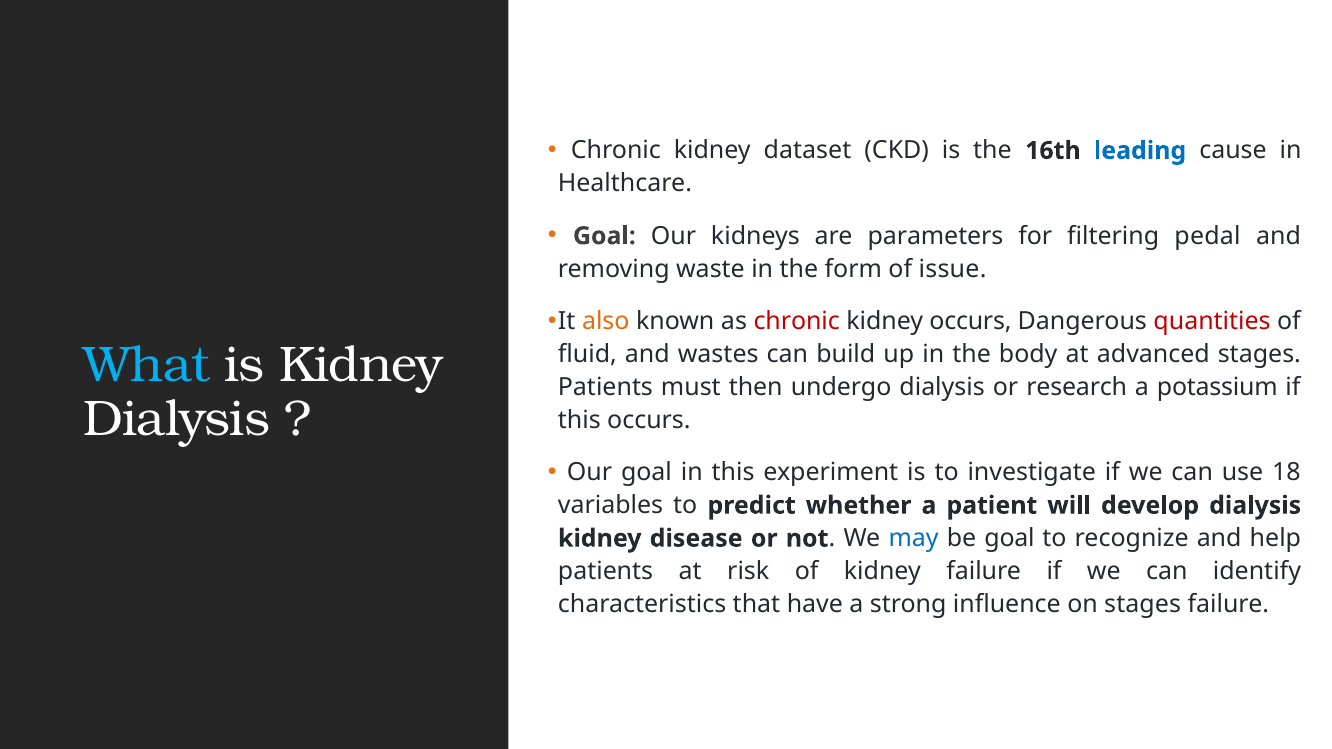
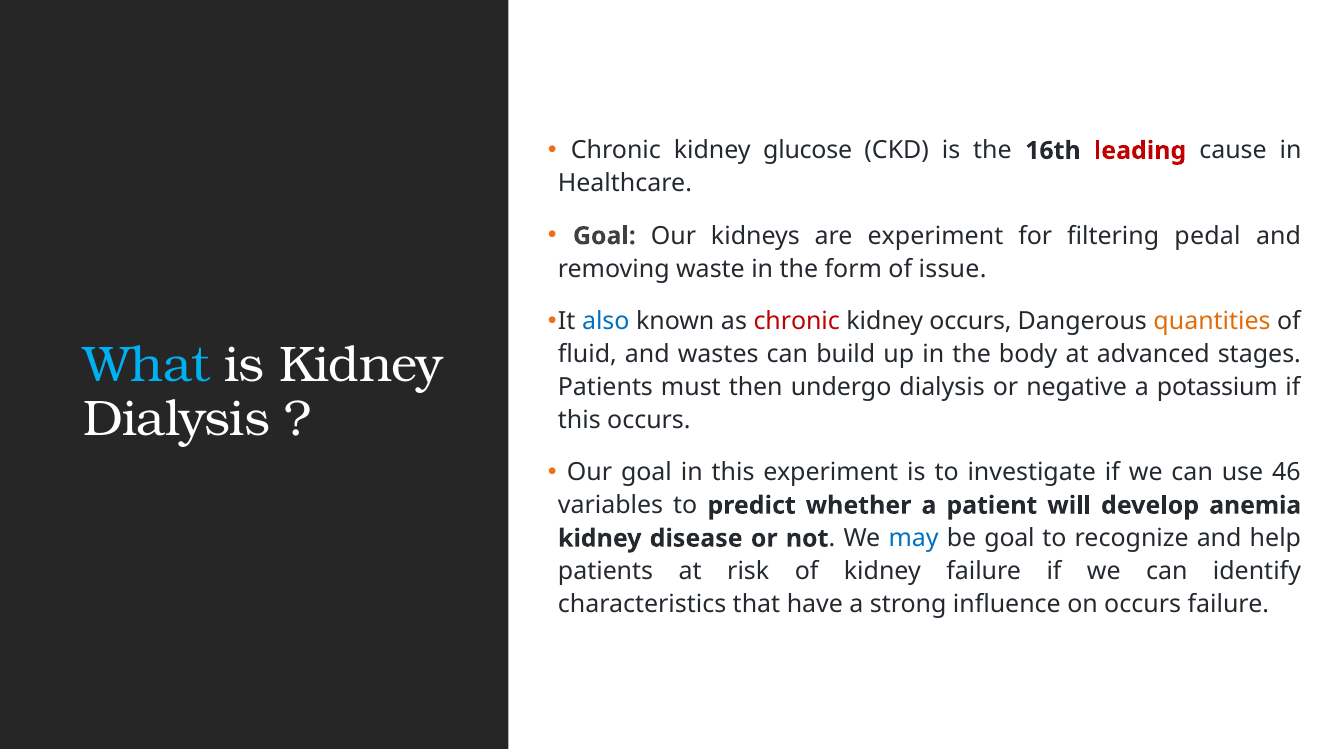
dataset: dataset -> glucose (808, 151)
leading colour: blue -> red (1140, 151)
are parameters: parameters -> experiment (935, 236)
also colour: orange -> blue (606, 321)
quantities colour: red -> orange (1212, 321)
research: research -> negative (1077, 387)
18: 18 -> 46 (1286, 473)
develop dialysis: dialysis -> anemia (1255, 506)
on stages: stages -> occurs (1143, 604)
